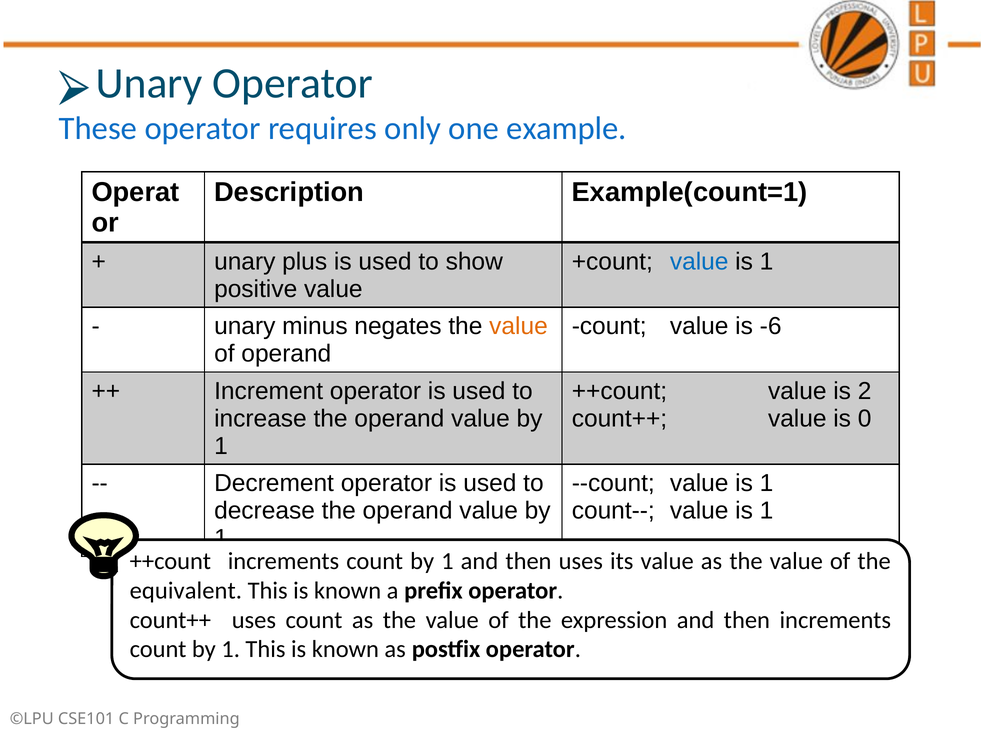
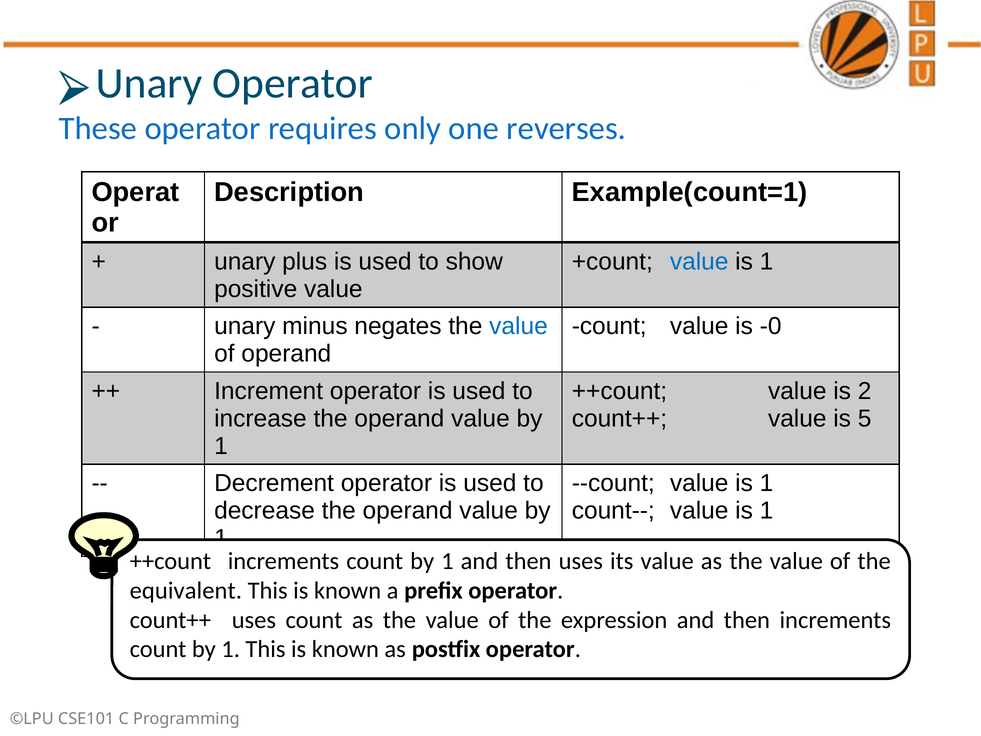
example: example -> reverses (566, 128)
value colour: orange -> blue (518, 326)
-6: -6 -> -0 (771, 326)
0: 0 -> 5 (865, 418)
